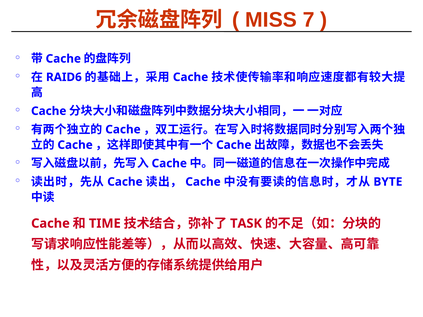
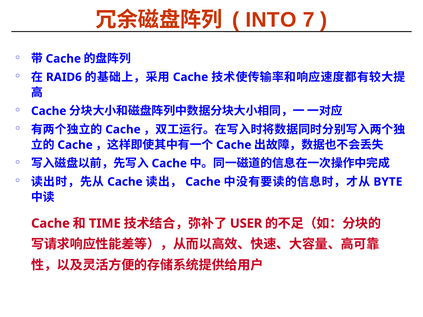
MISS: MISS -> INTO (271, 20)
TASK: TASK -> USER (246, 224)
